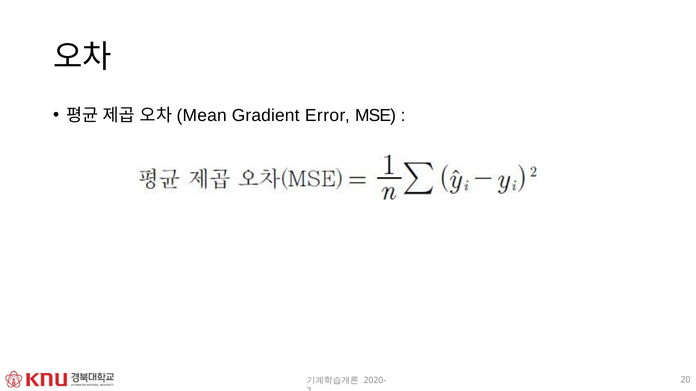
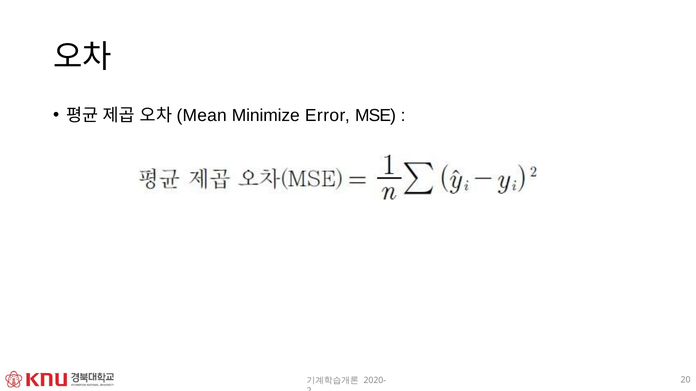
Gradient: Gradient -> Minimize (266, 116)
